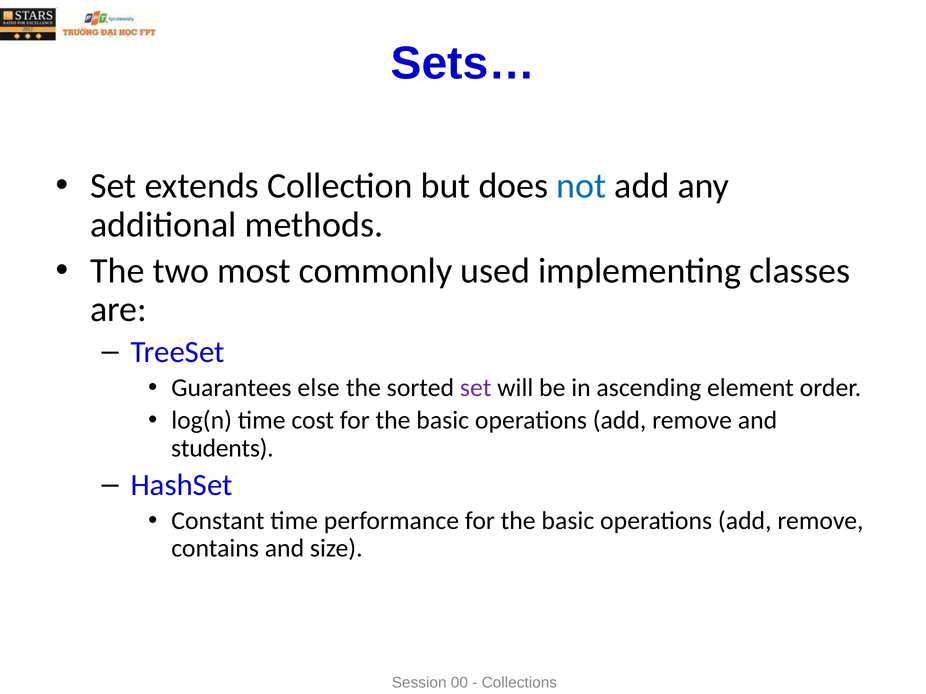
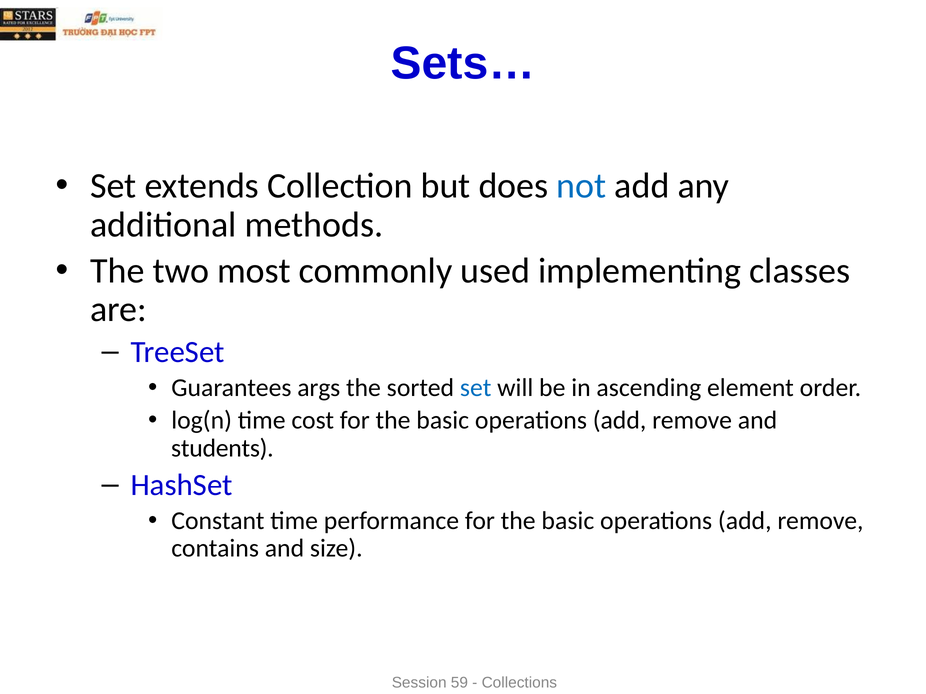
else: else -> args (319, 388)
set colour: purple -> blue (476, 388)
00: 00 -> 59 (459, 683)
